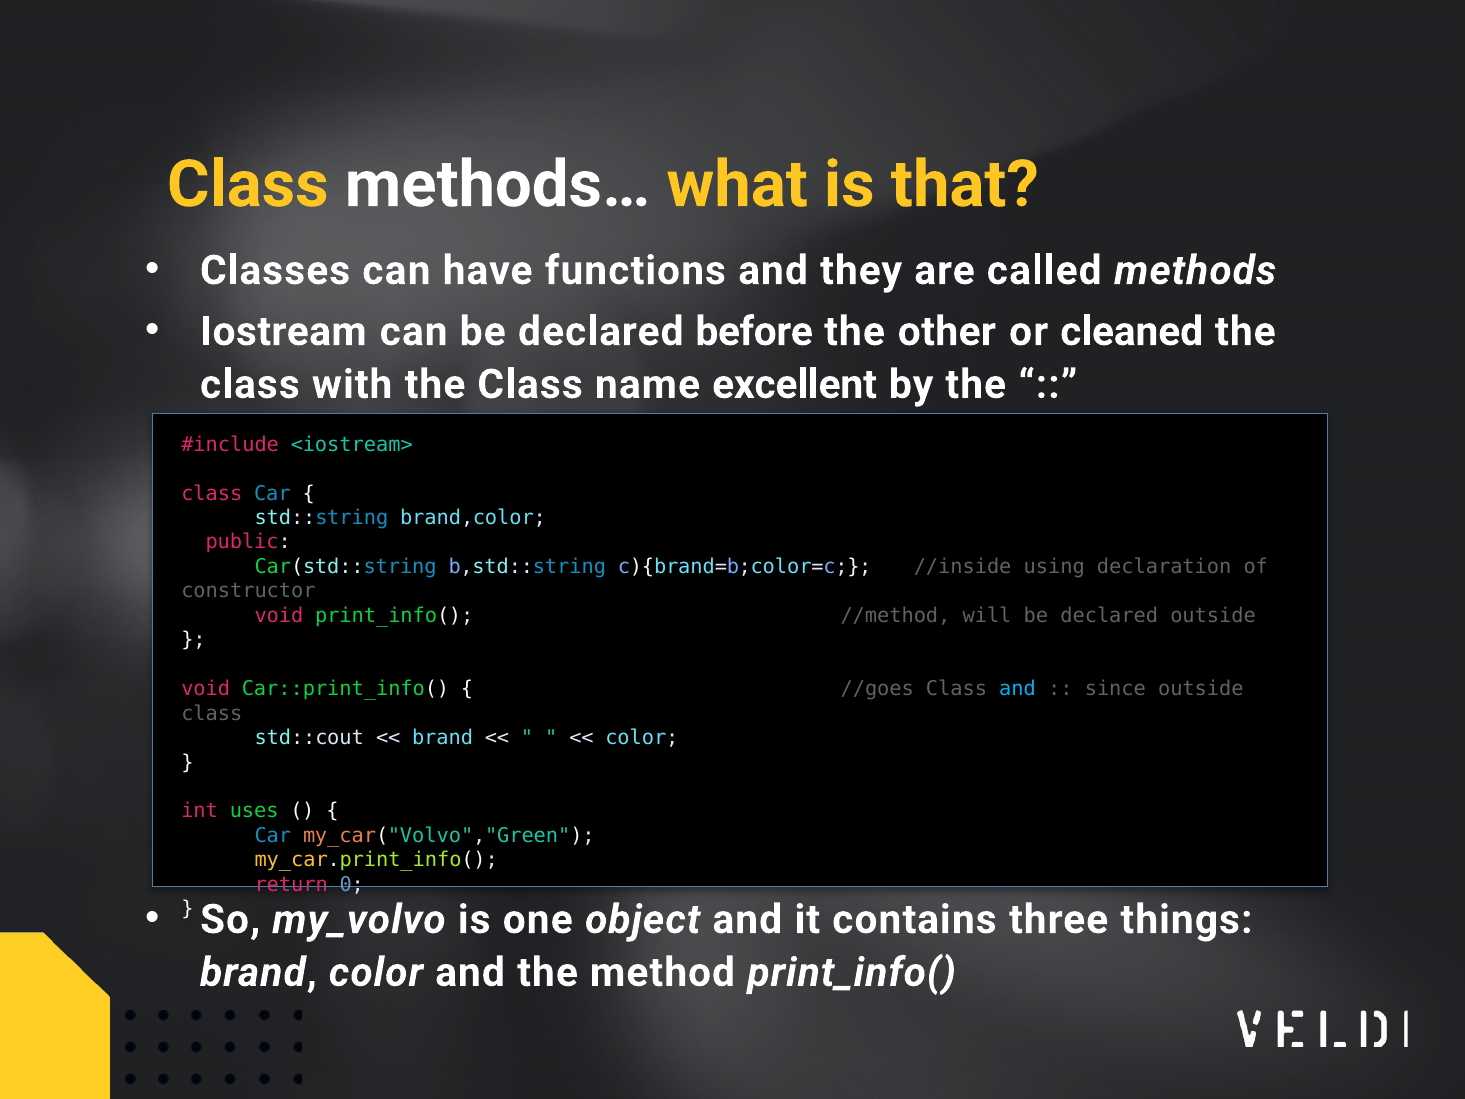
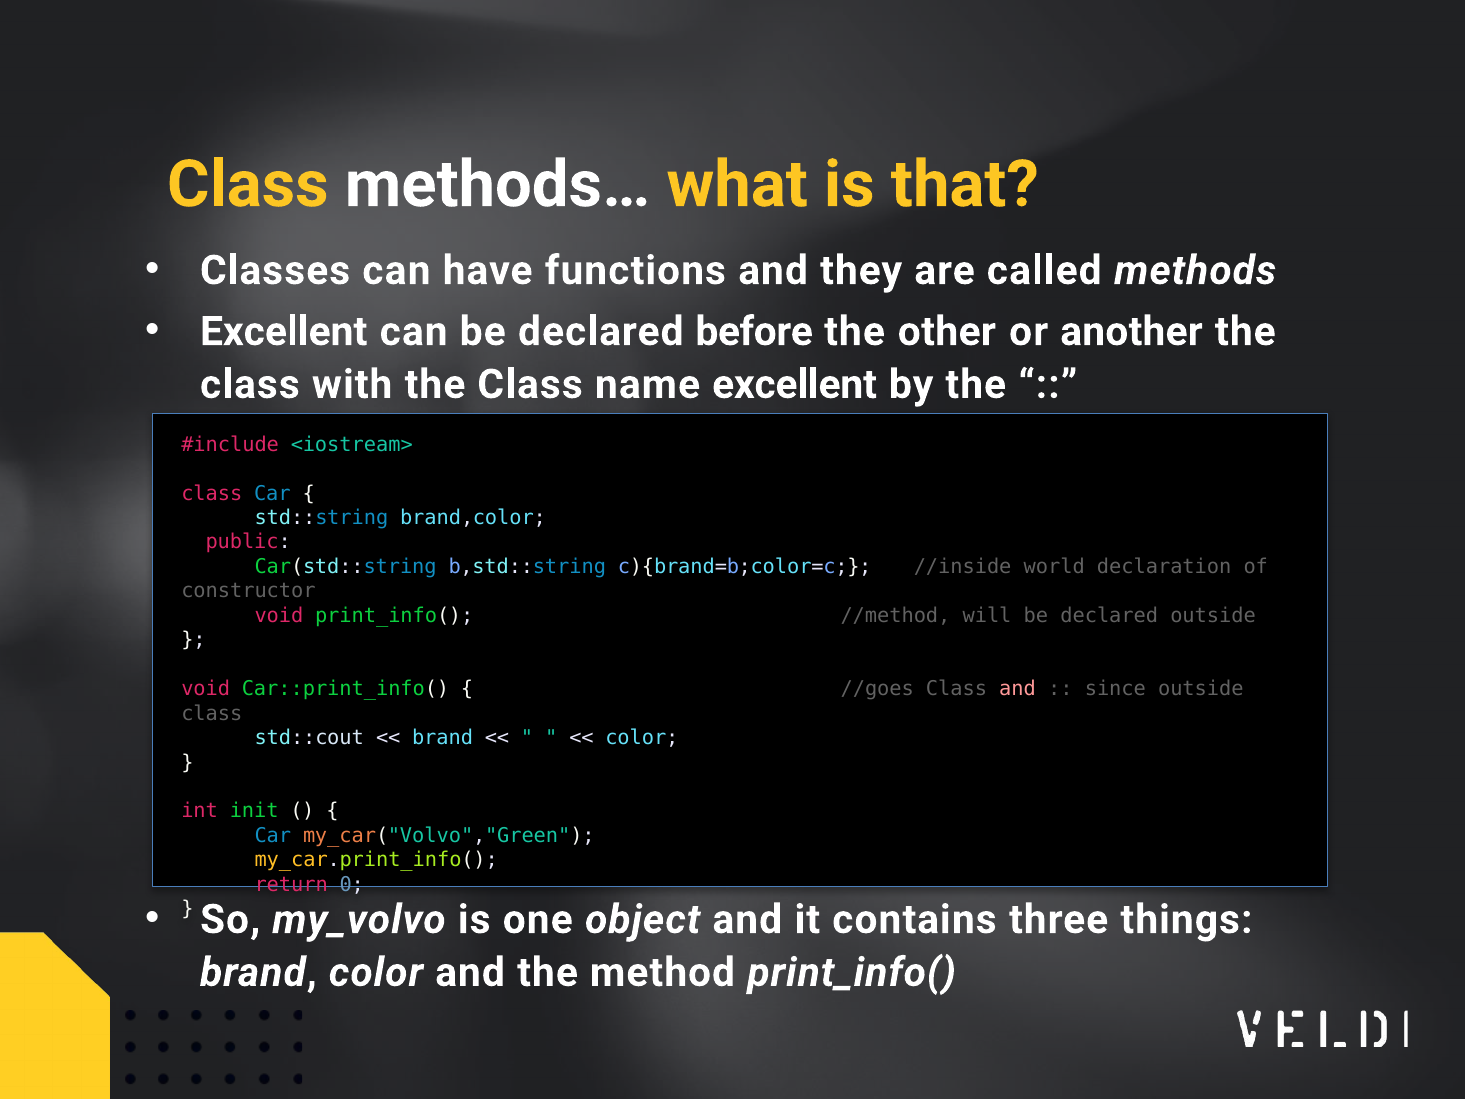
Iostream: Iostream -> Excellent (284, 332)
cleaned: cleaned -> another (1131, 332)
using: using -> world (1054, 567)
and colour: light blue -> pink (1018, 689)
uses: uses -> init (254, 811)
